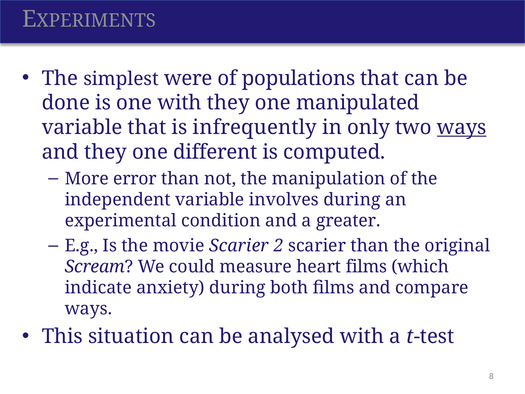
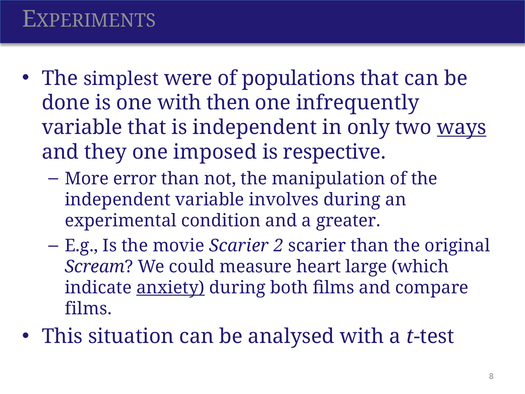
with they: they -> then (228, 103)
manipulated: manipulated -> infrequently (358, 103)
is infrequently: infrequently -> independent (255, 127)
different: different -> imposed (215, 152)
computed: computed -> respective (334, 152)
heart films: films -> large (366, 267)
anxiety underline: none -> present (171, 288)
ways: ways -> films (88, 309)
